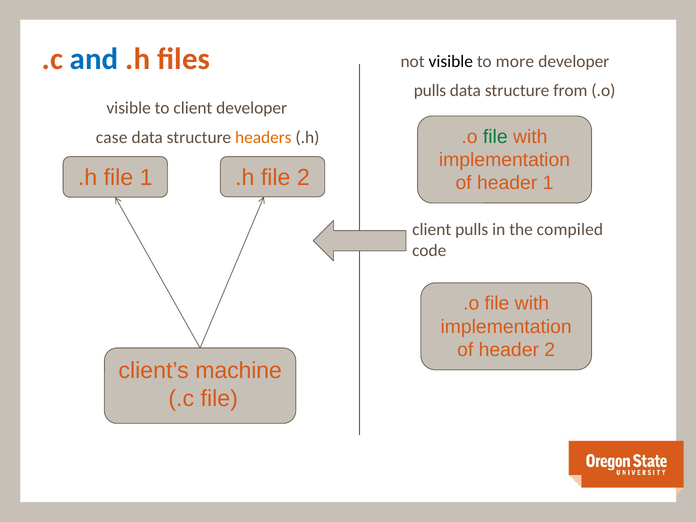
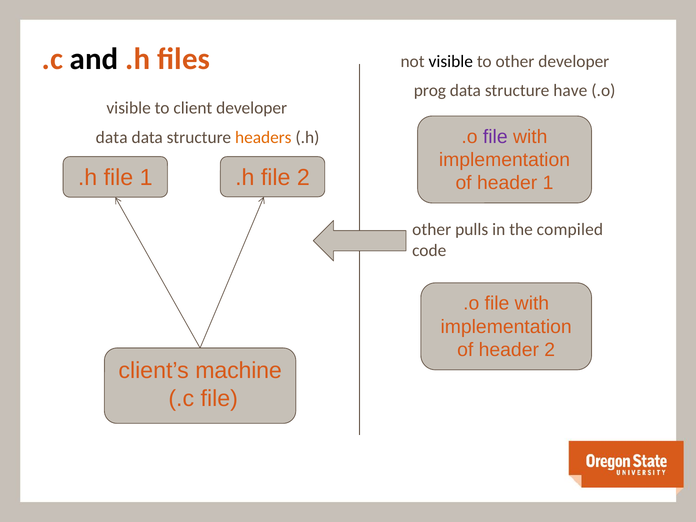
and colour: blue -> black (94, 59)
to more: more -> other (515, 61)
pulls: pulls -> prog (430, 90)
from: from -> have (570, 90)
file colour: green -> purple (495, 137)
case: case -> data (112, 138)
client: client -> other (432, 230)
